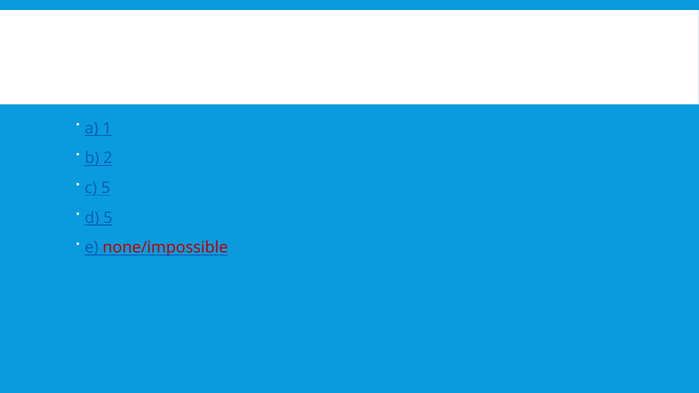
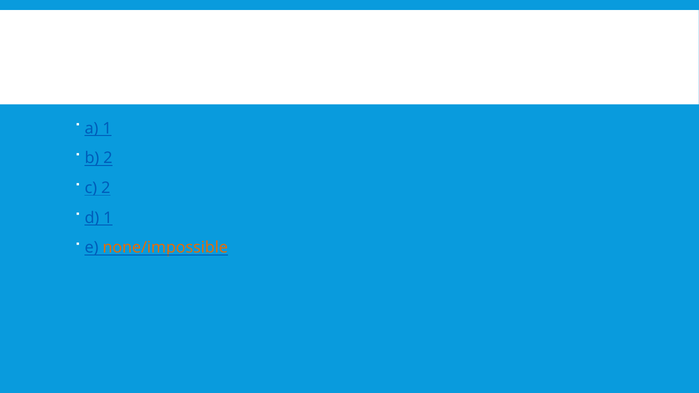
c 5: 5 -> 2 (106, 188)
d 5: 5 -> 1 (108, 218)
none/impossible colour: red -> orange (165, 248)
